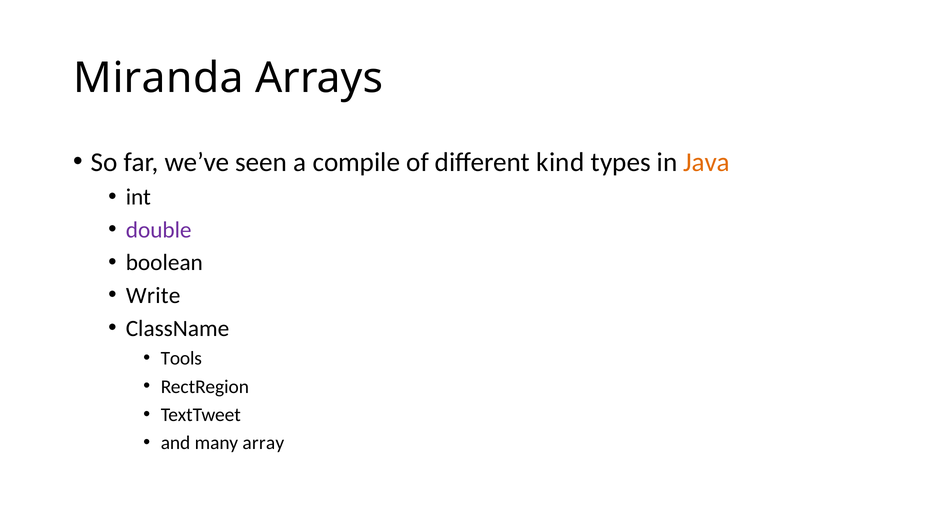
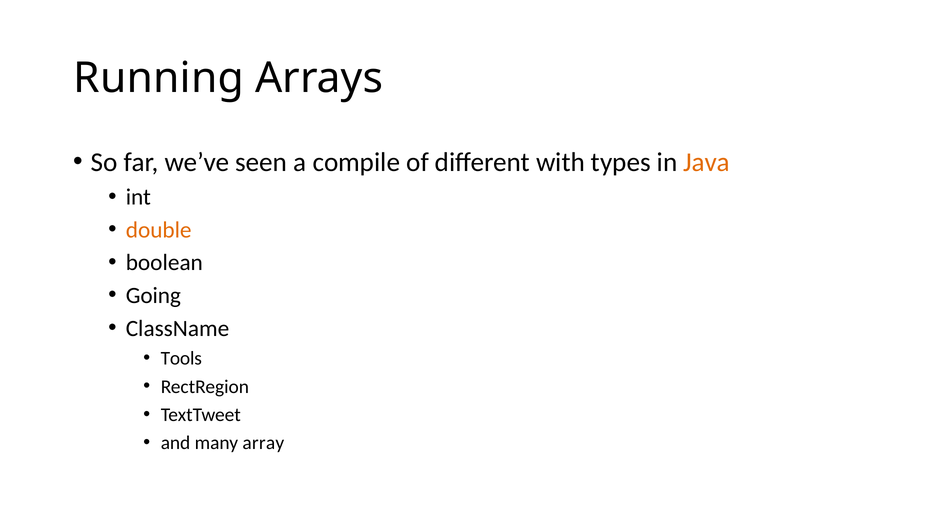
Miranda: Miranda -> Running (159, 78)
kind: kind -> with (561, 162)
double colour: purple -> orange (159, 230)
Write: Write -> Going (153, 296)
